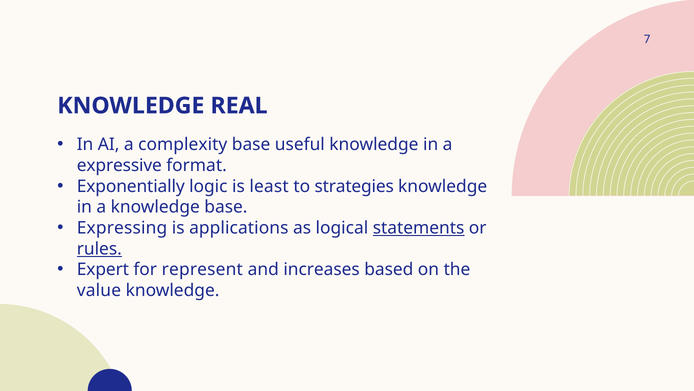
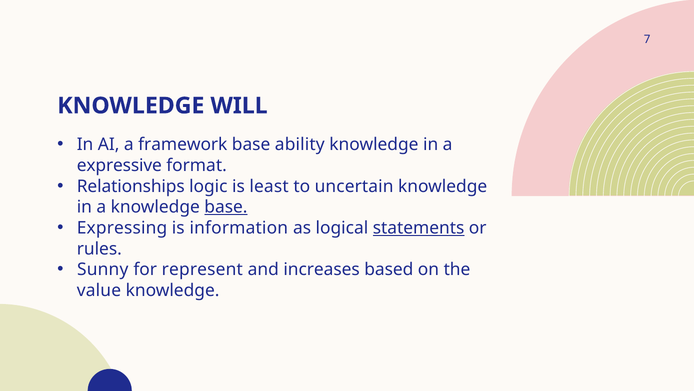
REAL: REAL -> WILL (239, 106)
complexity: complexity -> framework (183, 144)
useful: useful -> ability (300, 144)
Exponentially: Exponentially -> Relationships (131, 186)
strategies: strategies -> uncertain (354, 186)
base underline: none -> present (226, 207)
applications: applications -> information (239, 228)
rules underline: present -> none (99, 248)
Expert: Expert -> Sunny (103, 269)
